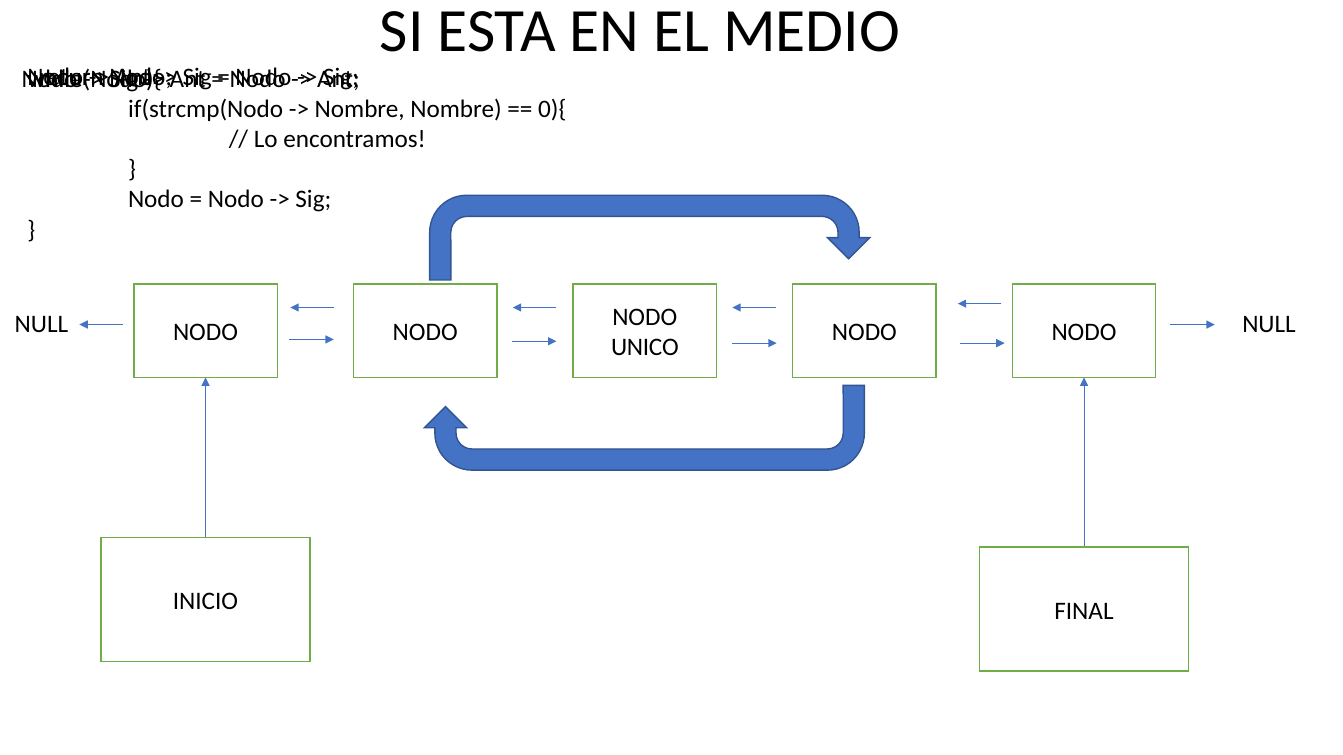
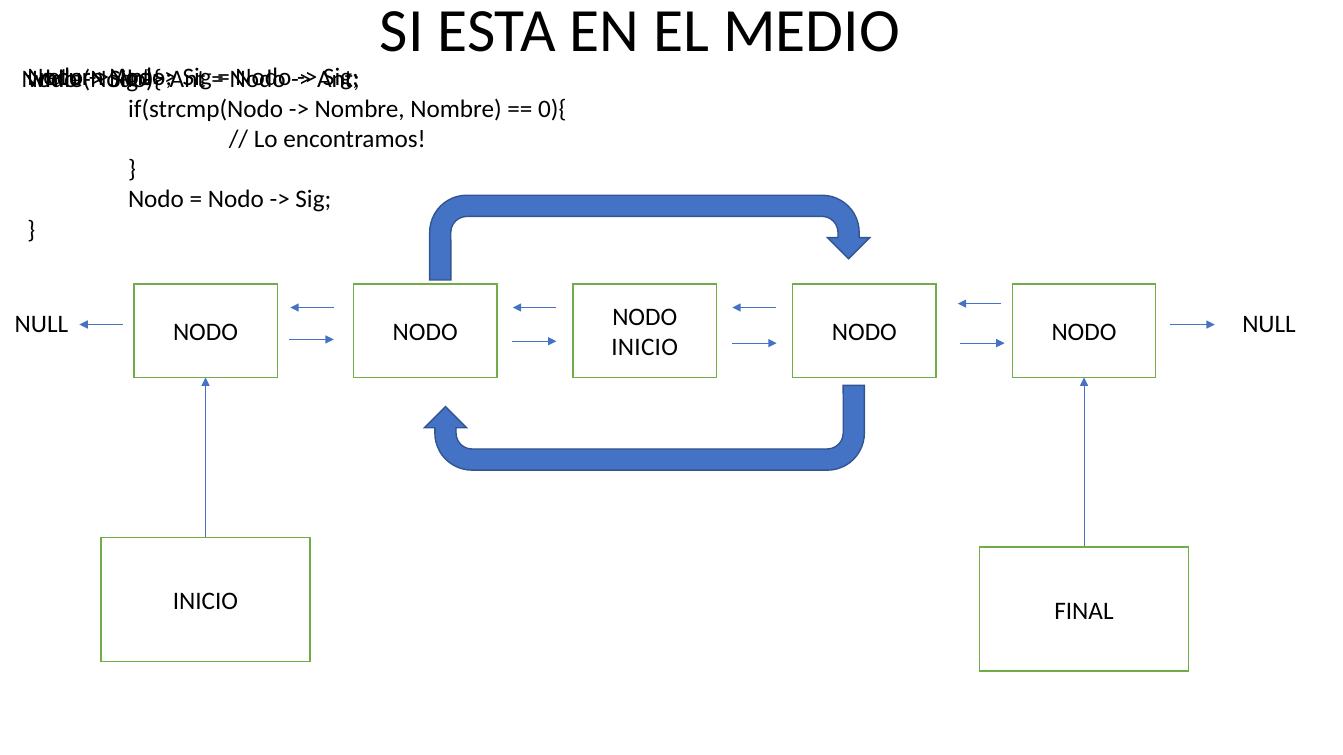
UNICO: UNICO -> INICIO (645, 348)
